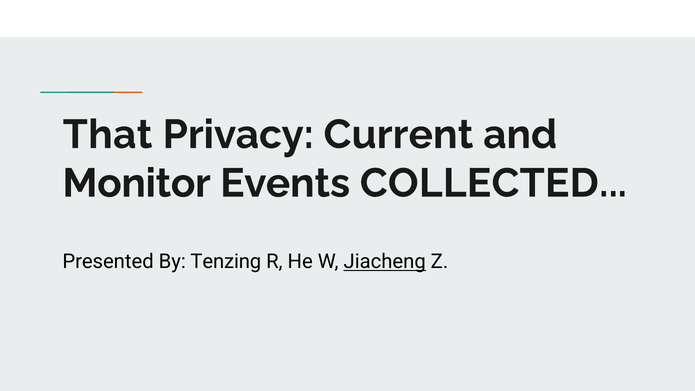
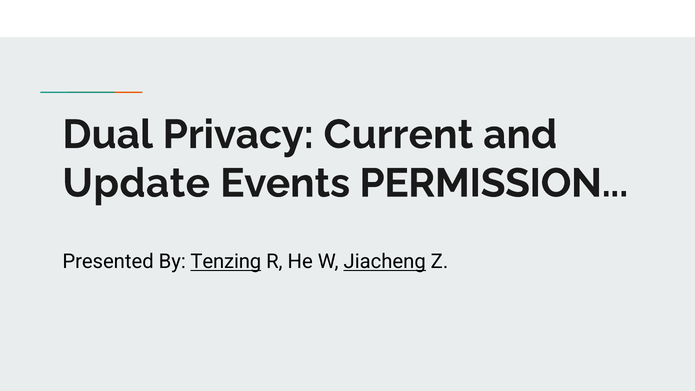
That: That -> Dual (108, 135)
Monitor: Monitor -> Update (136, 183)
COLLECTED: COLLECTED -> PERMISSION (494, 183)
Tenzing underline: none -> present (226, 262)
